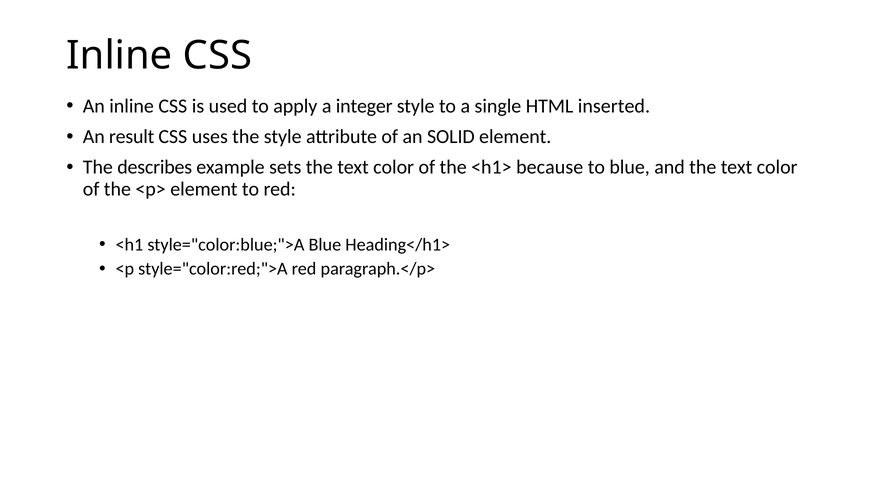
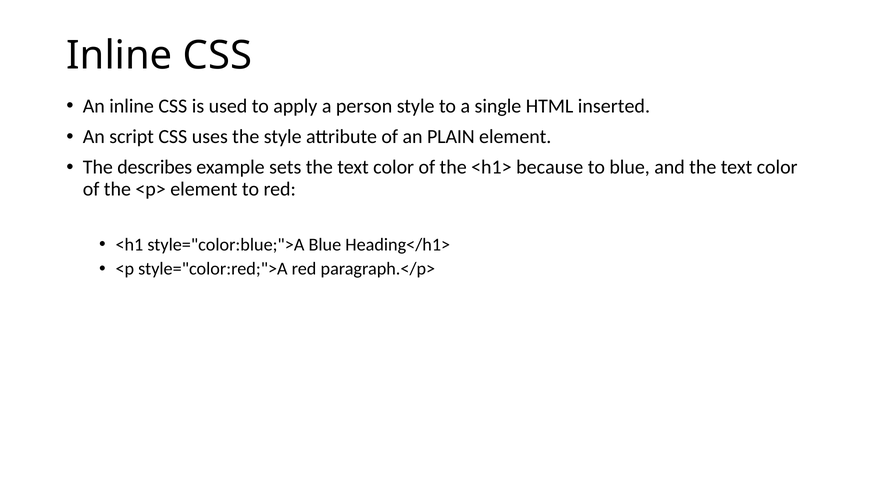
integer: integer -> person (364, 106)
result: result -> script (132, 137)
SOLID: SOLID -> PLAIN (451, 137)
